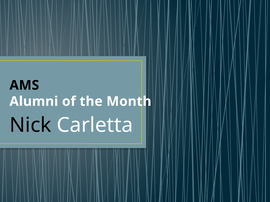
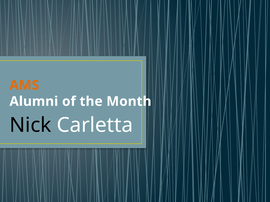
AMS colour: black -> orange (24, 85)
